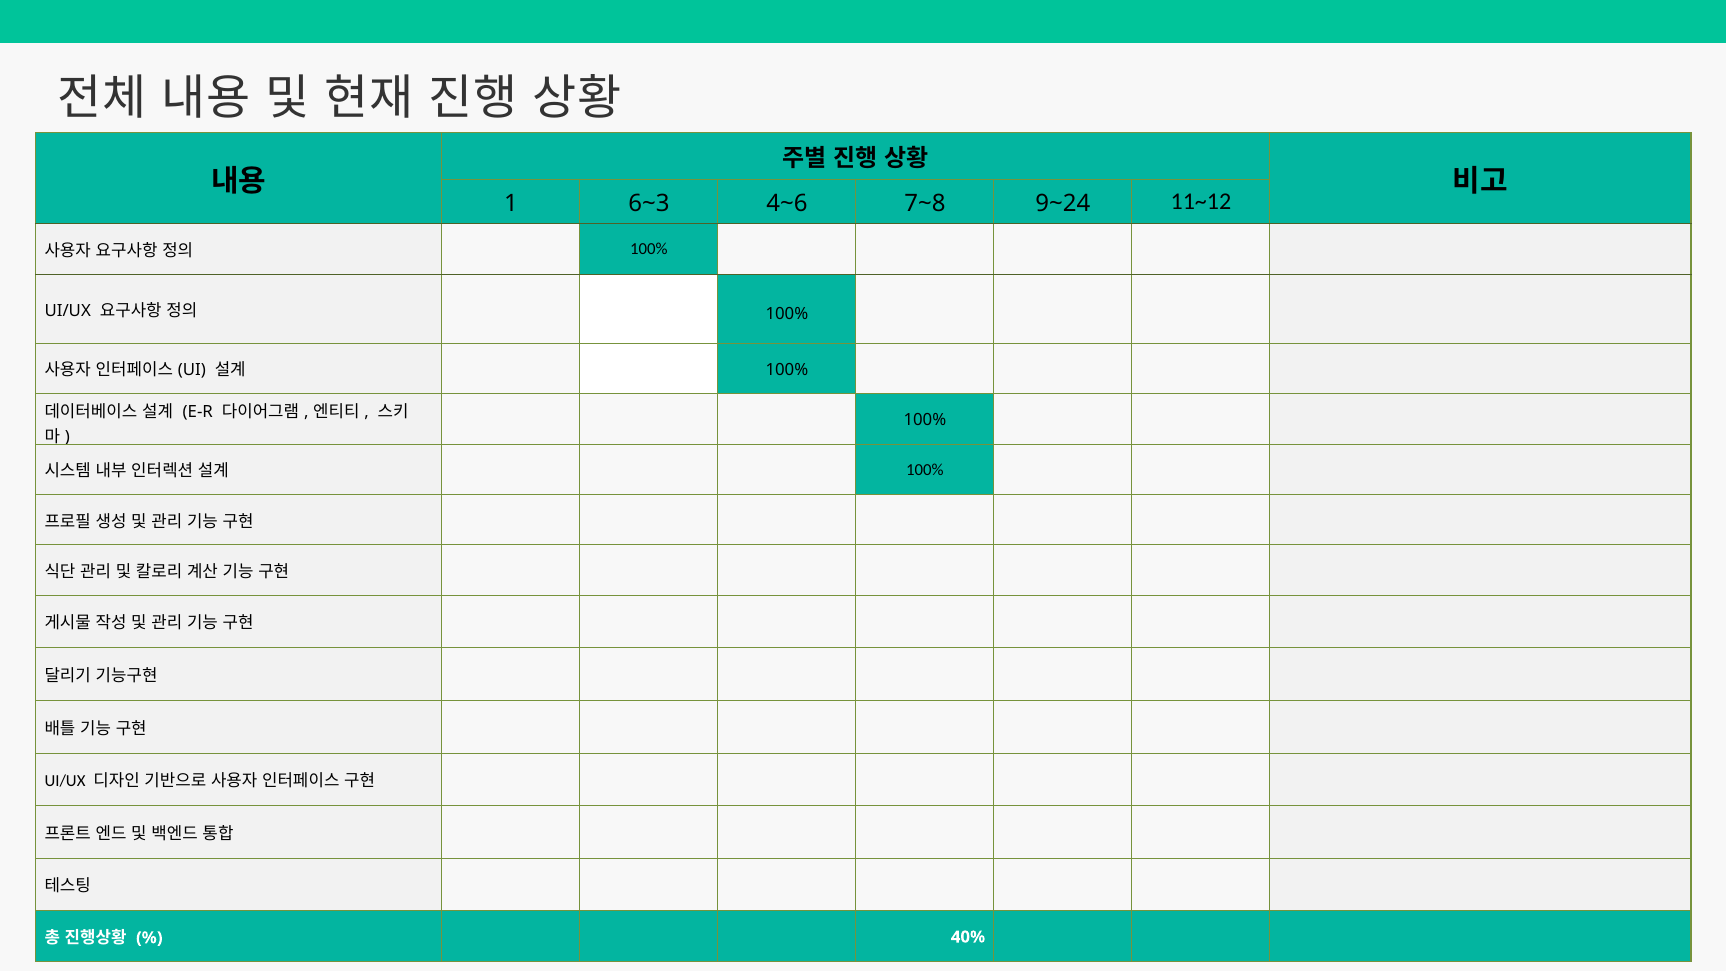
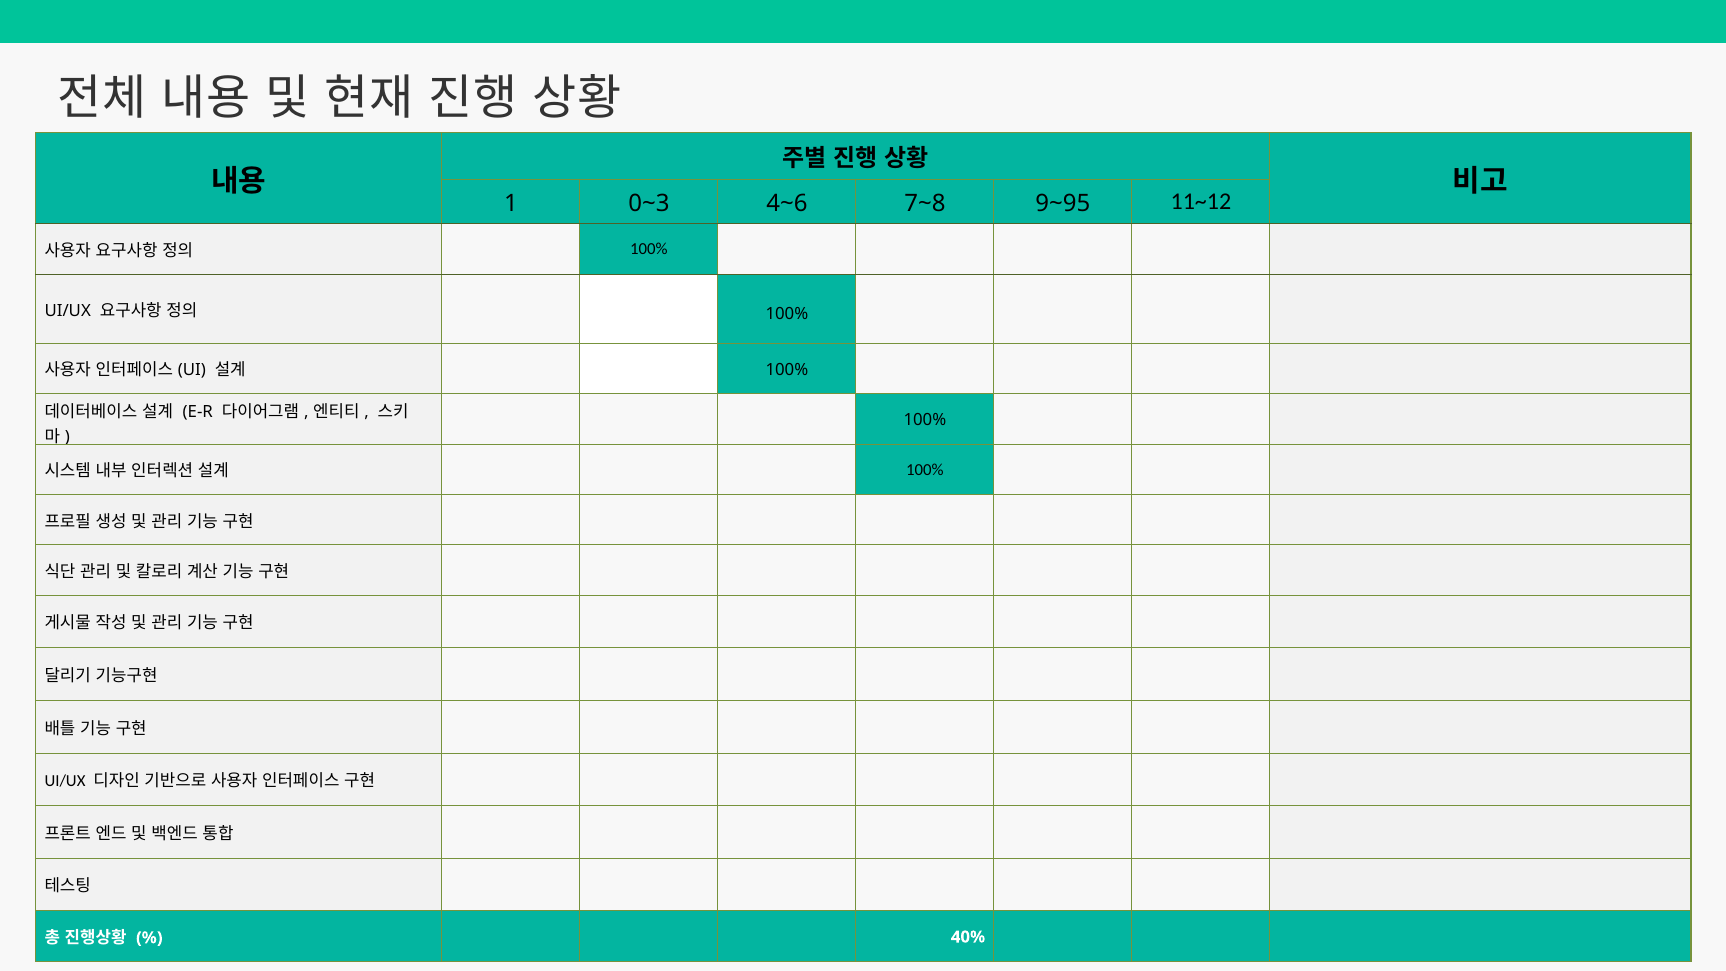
6~3: 6~3 -> 0~3 (649, 203)
9~24: 9~24 -> 9~95 (1063, 203)
